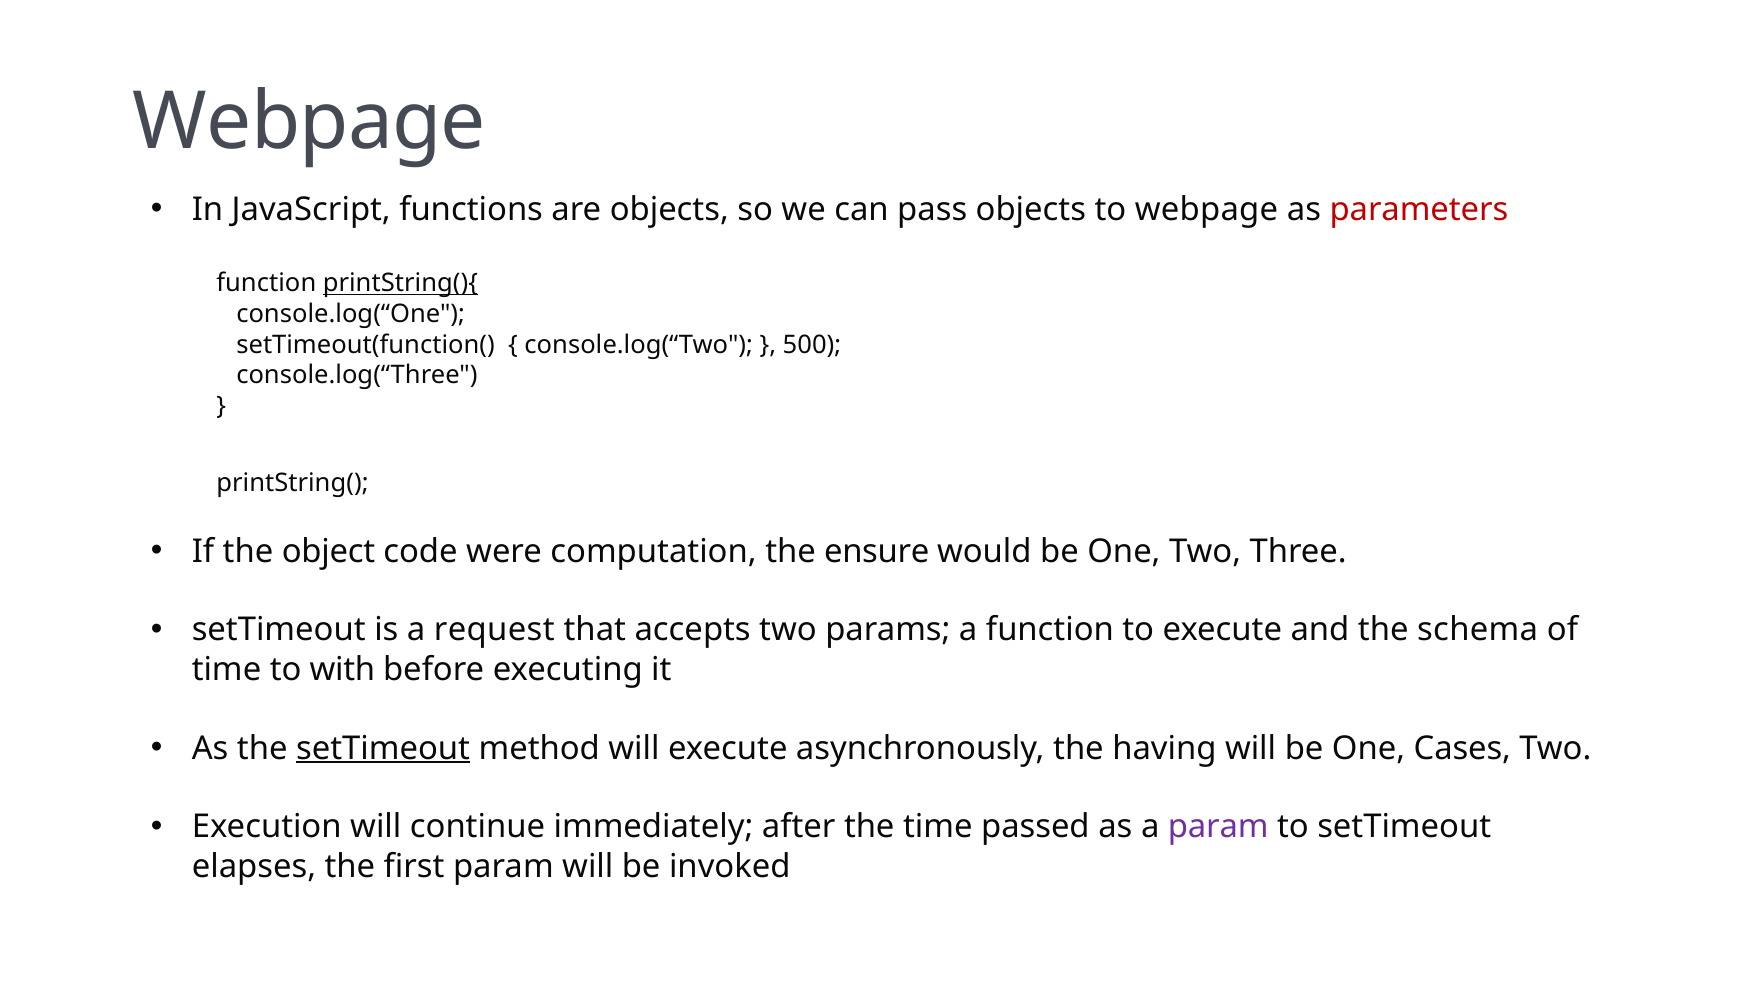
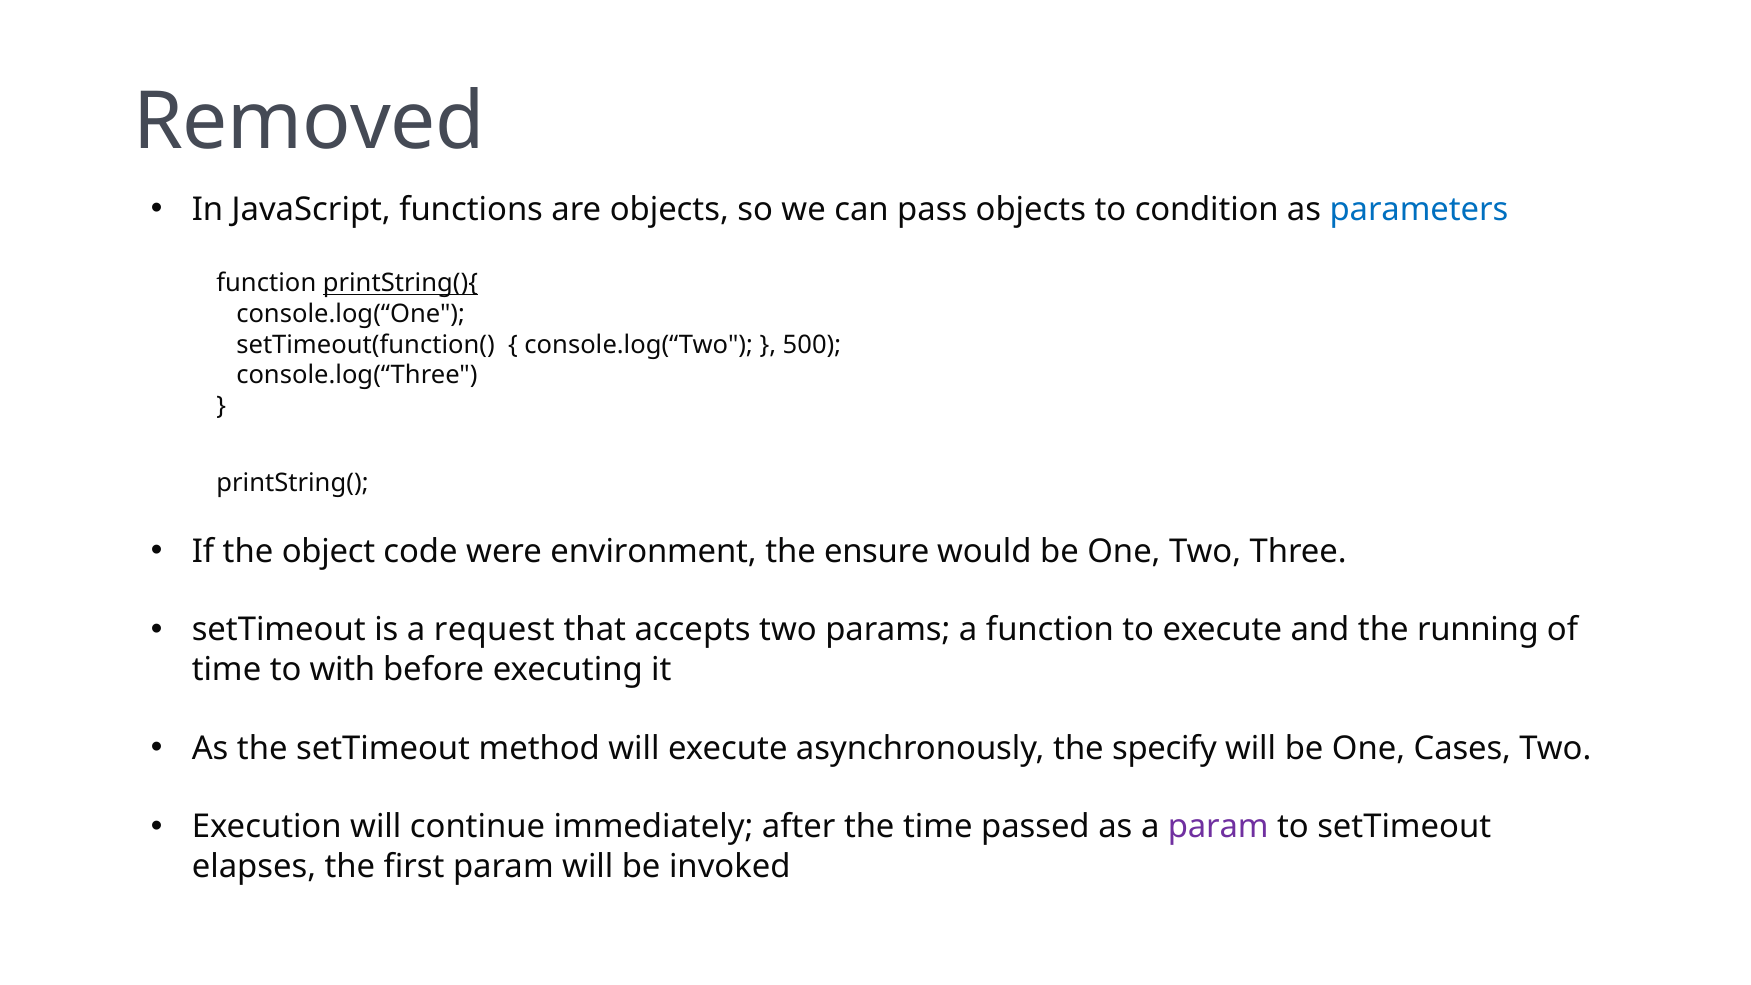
Webpage: Webpage -> Removed (309, 122)
to webpage: webpage -> condition (1207, 210)
parameters colour: red -> blue (1419, 210)
computation: computation -> environment (654, 551)
schema: schema -> running (1478, 630)
setTimeout underline: present -> none (383, 748)
having: having -> specify (1165, 748)
